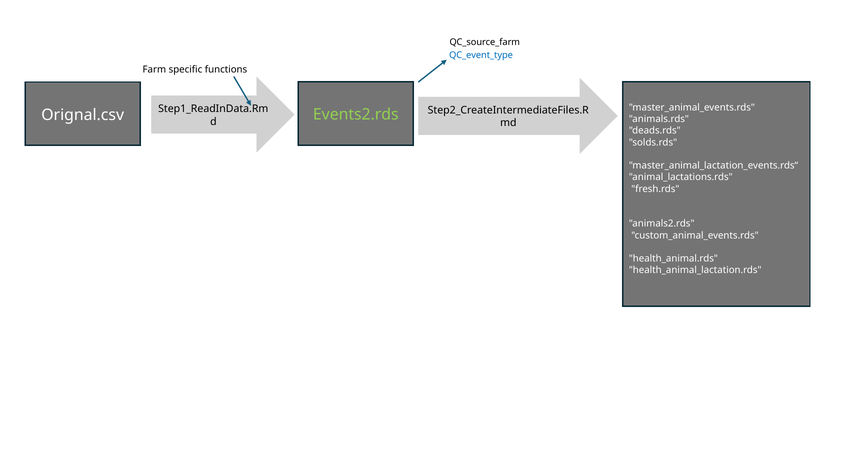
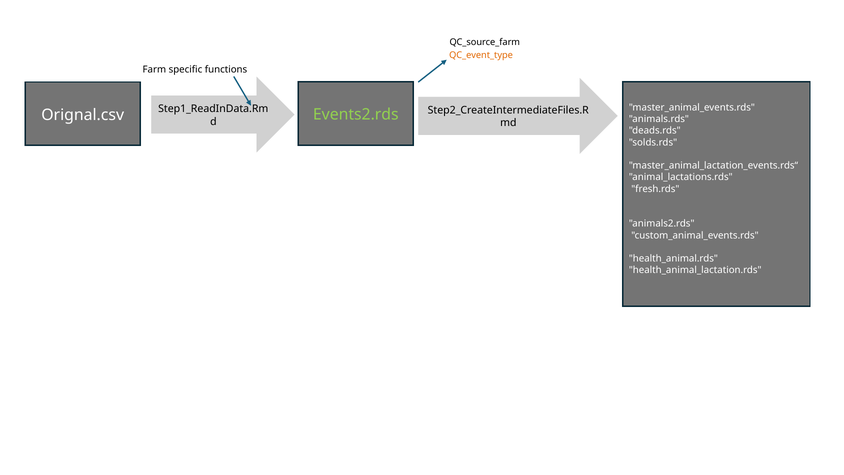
QC_event_type colour: blue -> orange (481, 55)
